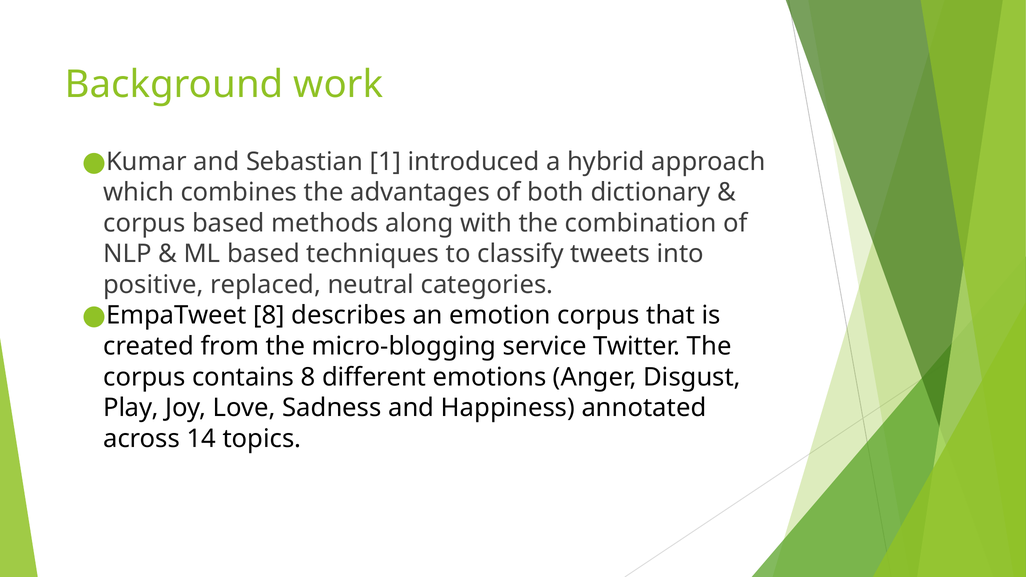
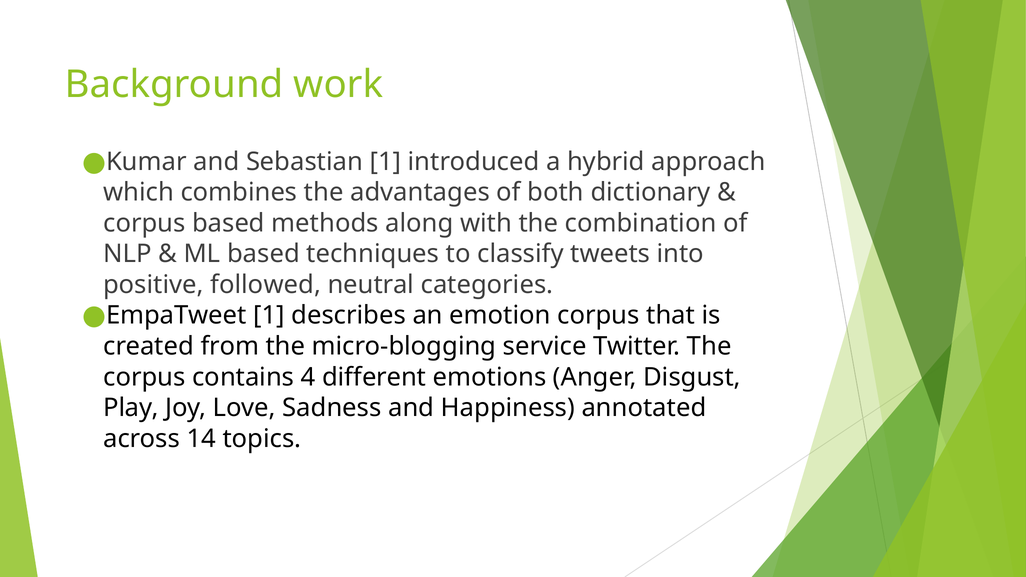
replaced: replaced -> followed (266, 285)
EmpaTweet 8: 8 -> 1 (269, 316)
contains 8: 8 -> 4 (308, 377)
